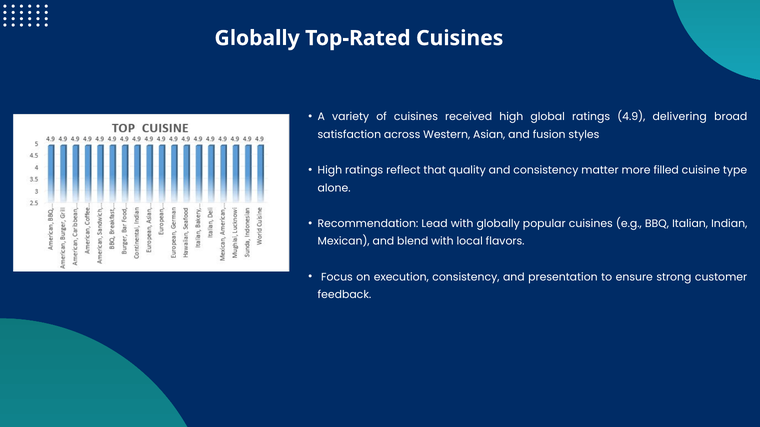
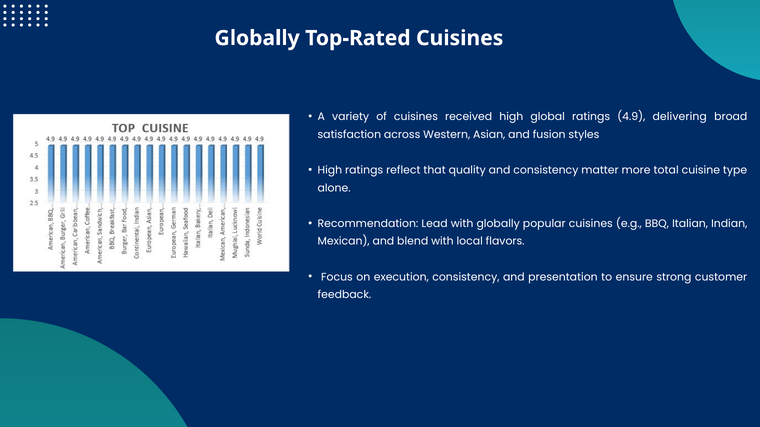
filled: filled -> total (666, 170)
